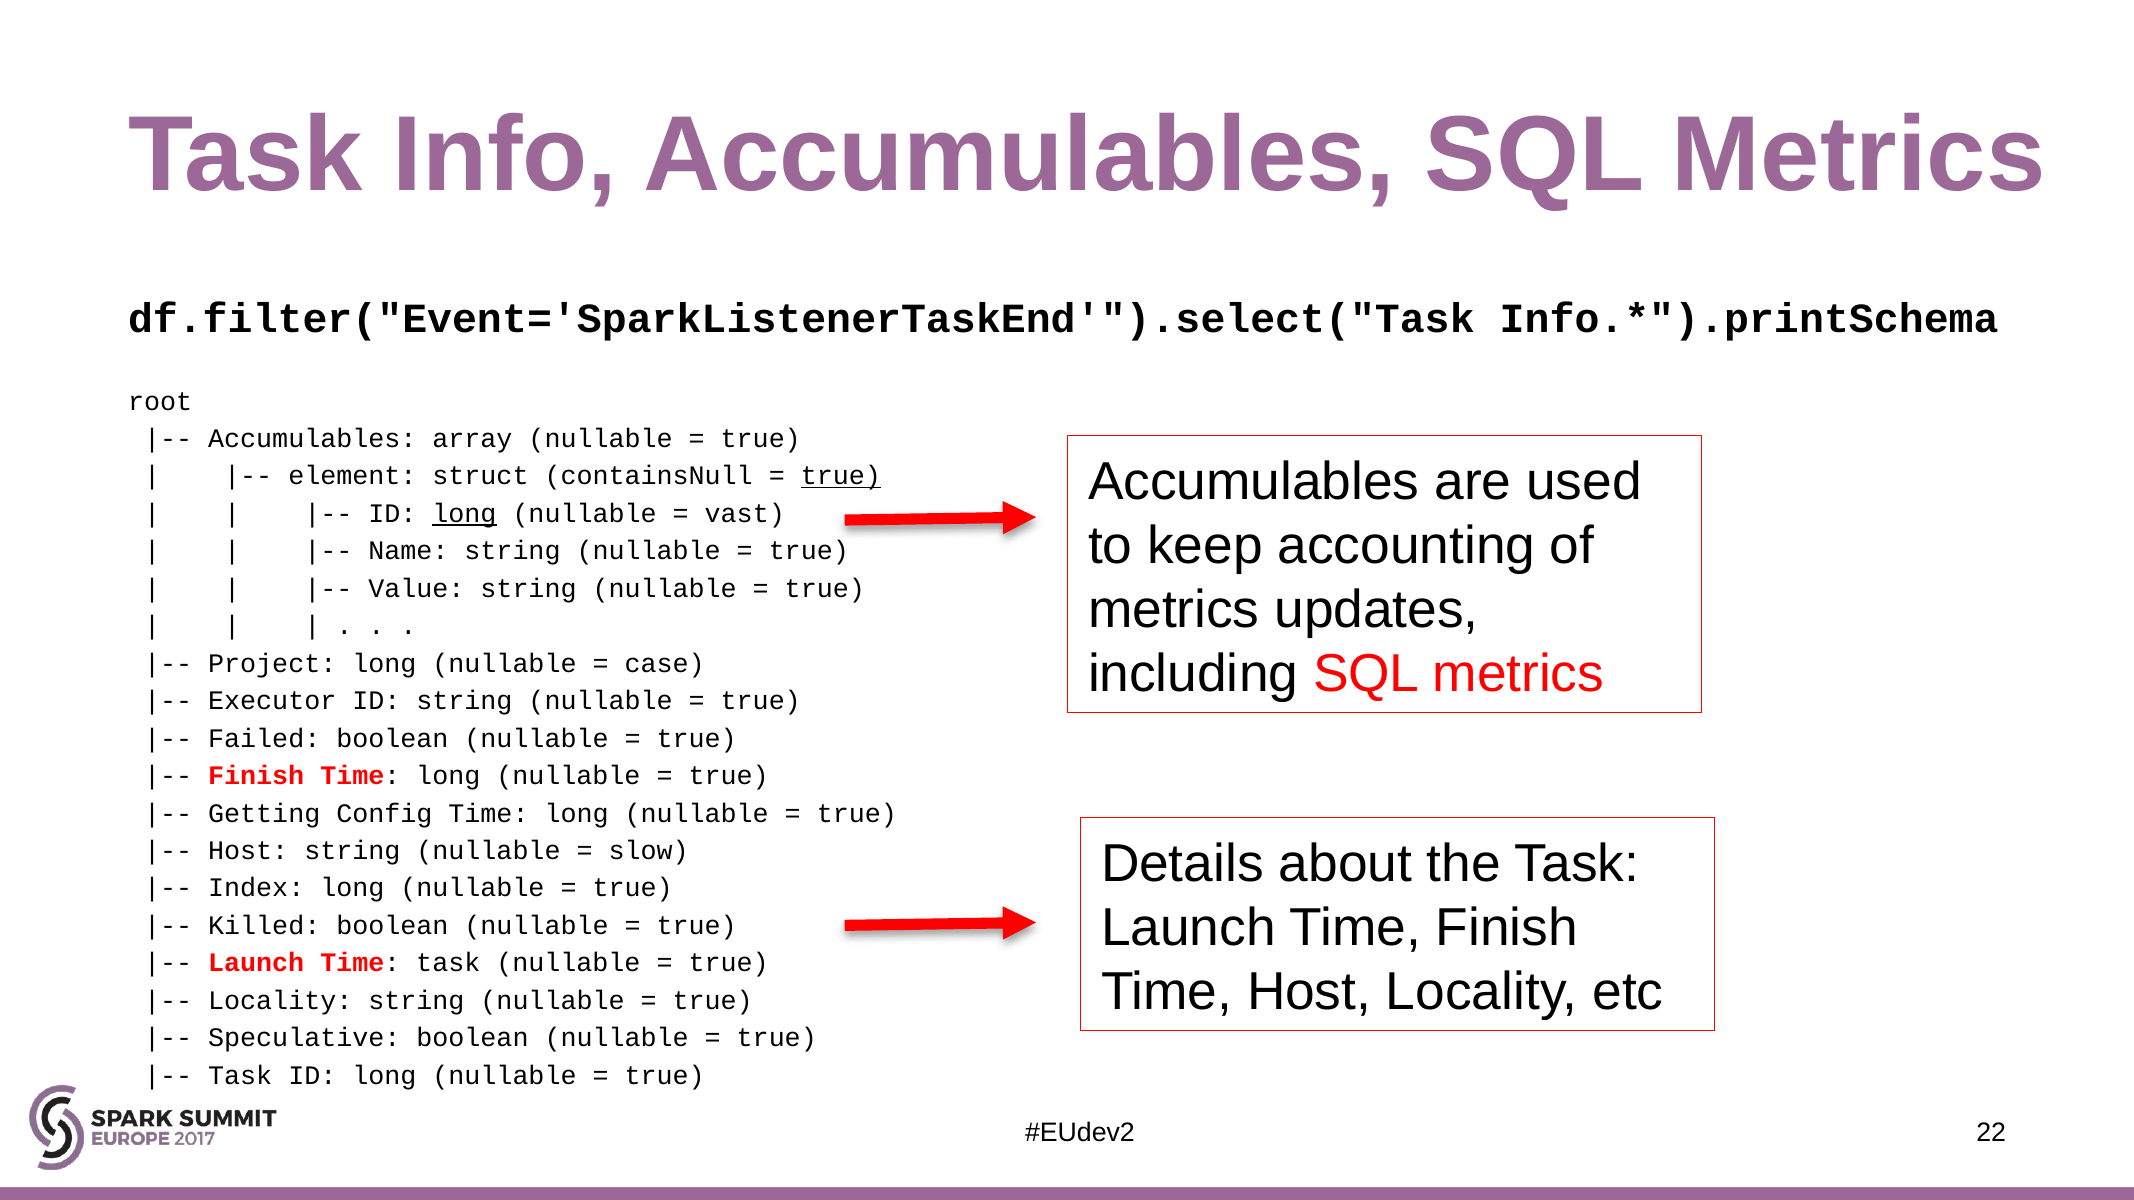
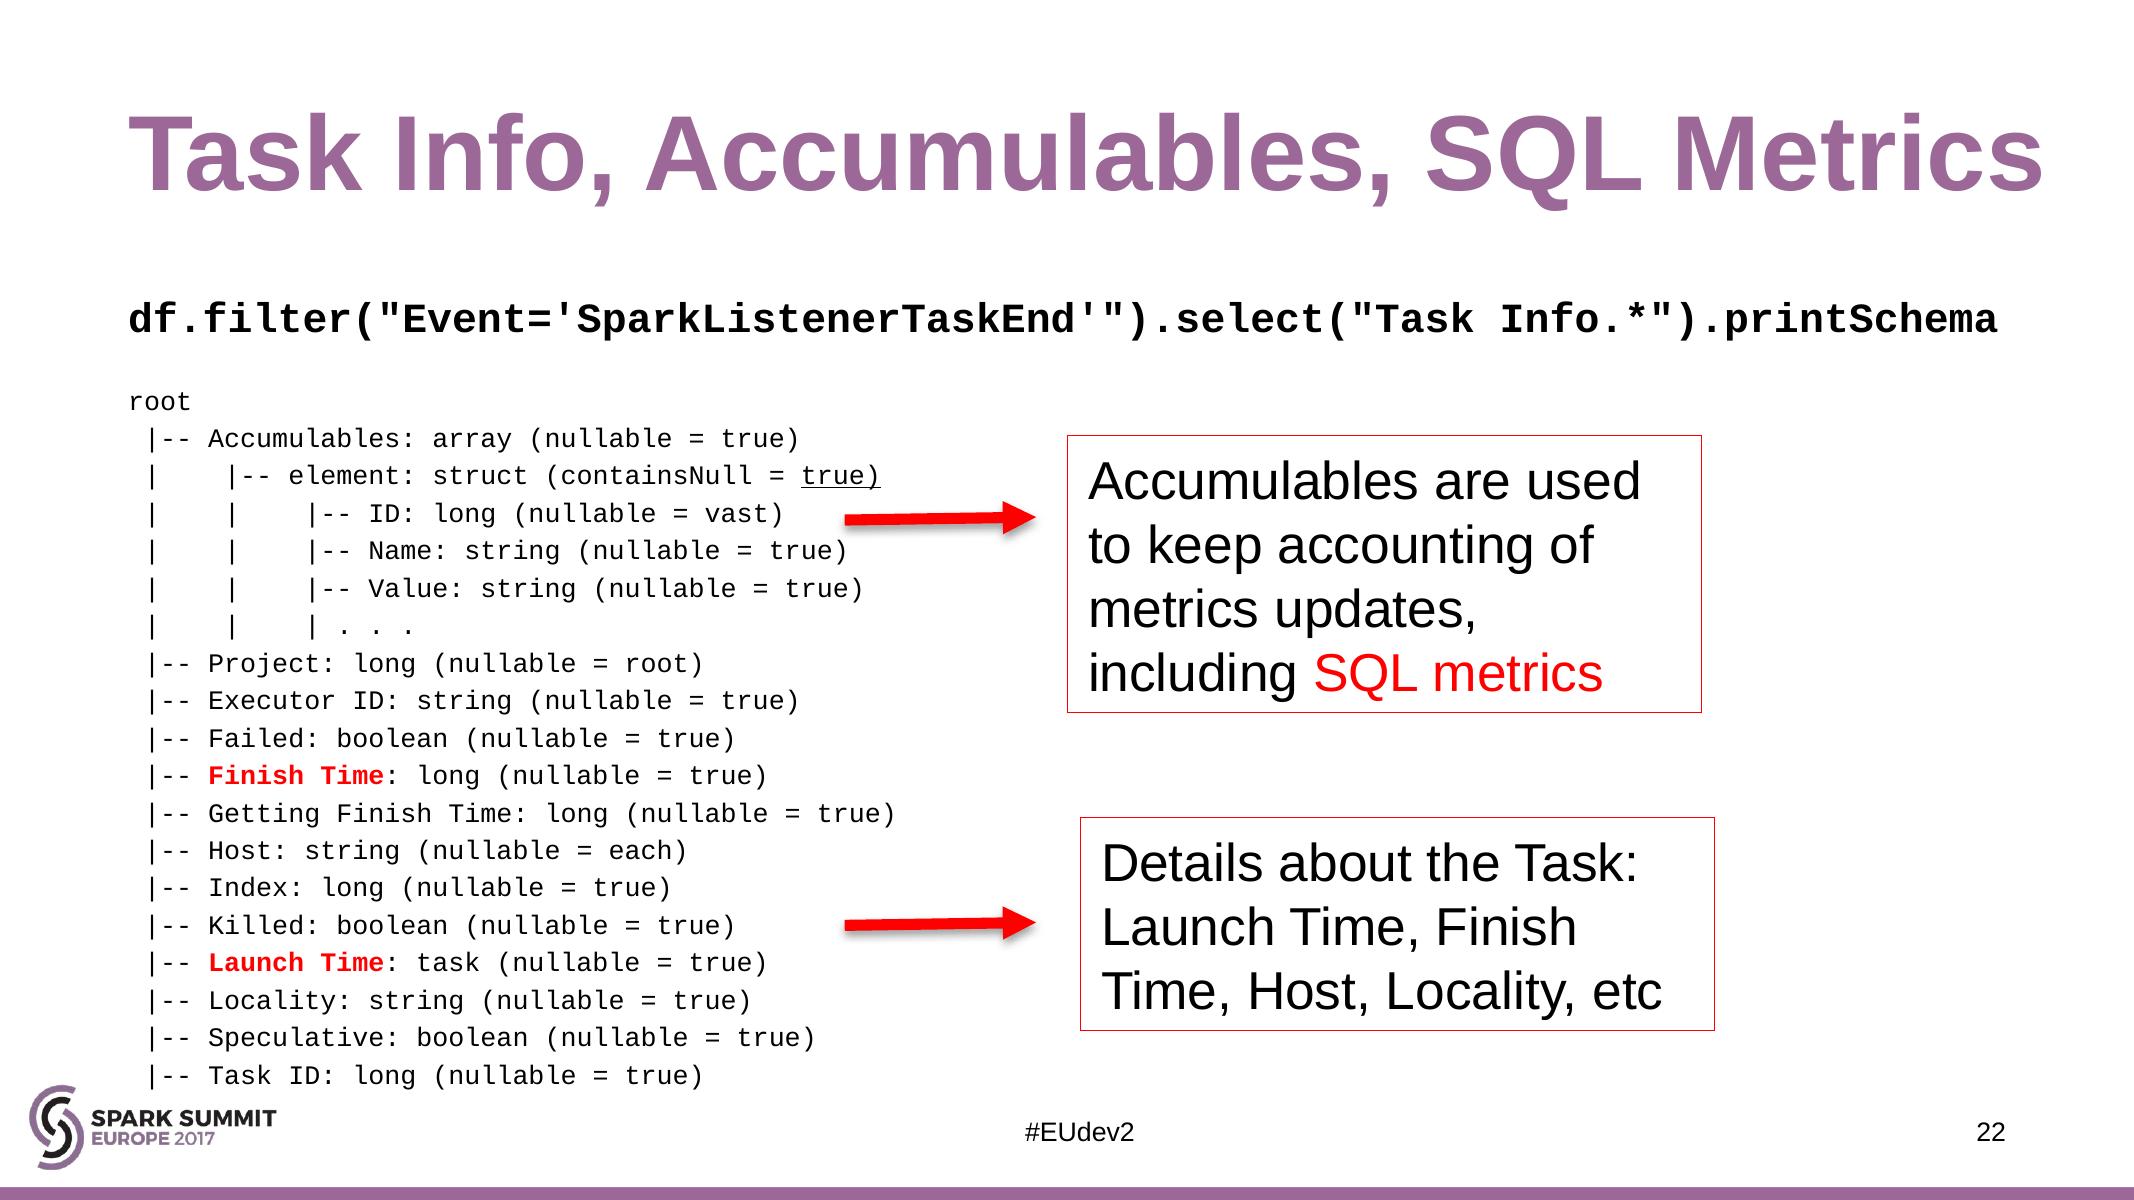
long underline: present -> none (464, 514)
case: case -> root (665, 664)
Getting Config: Config -> Finish (384, 814)
slow: slow -> each (649, 851)
